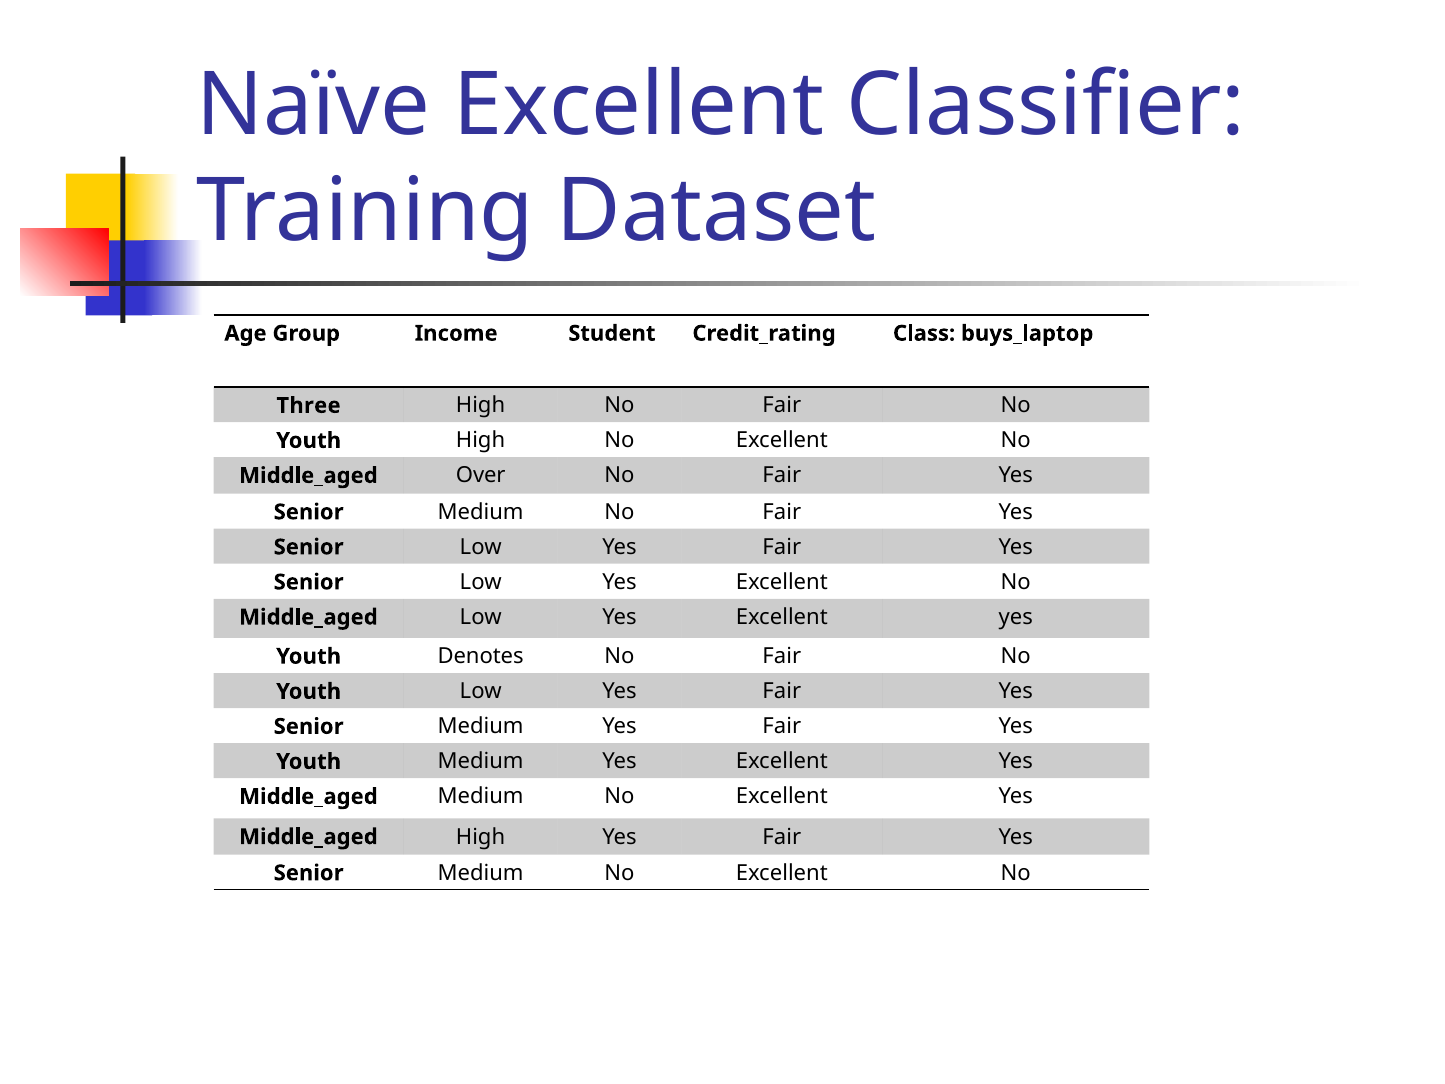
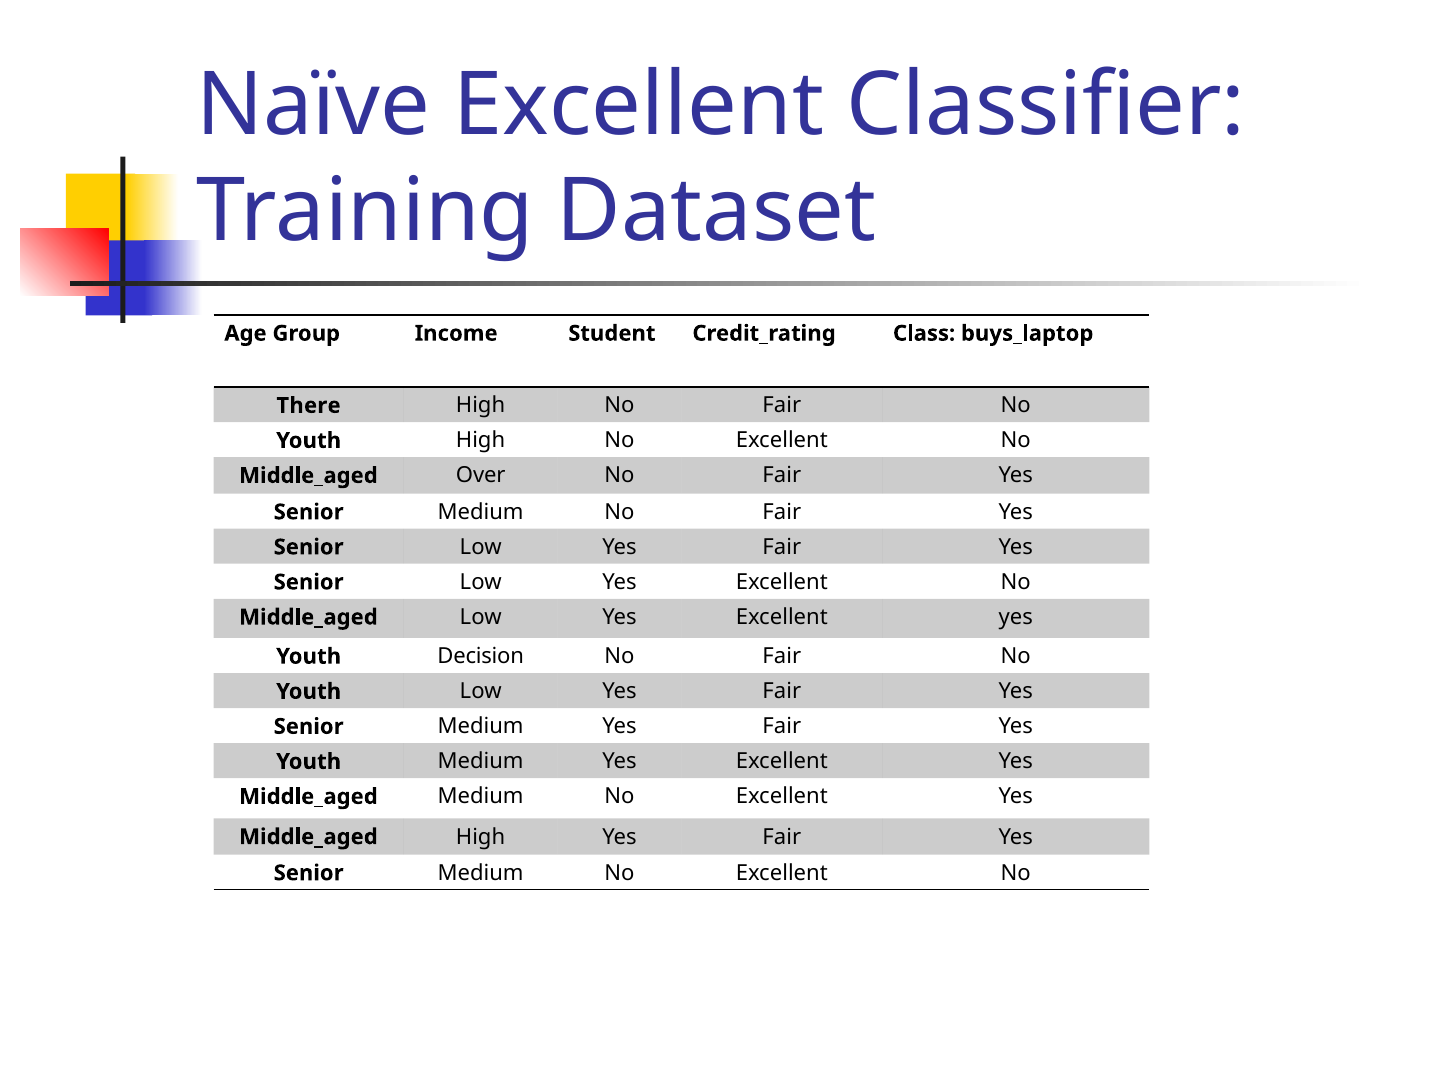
Three: Three -> There (309, 405)
Denotes: Denotes -> Decision (481, 656)
